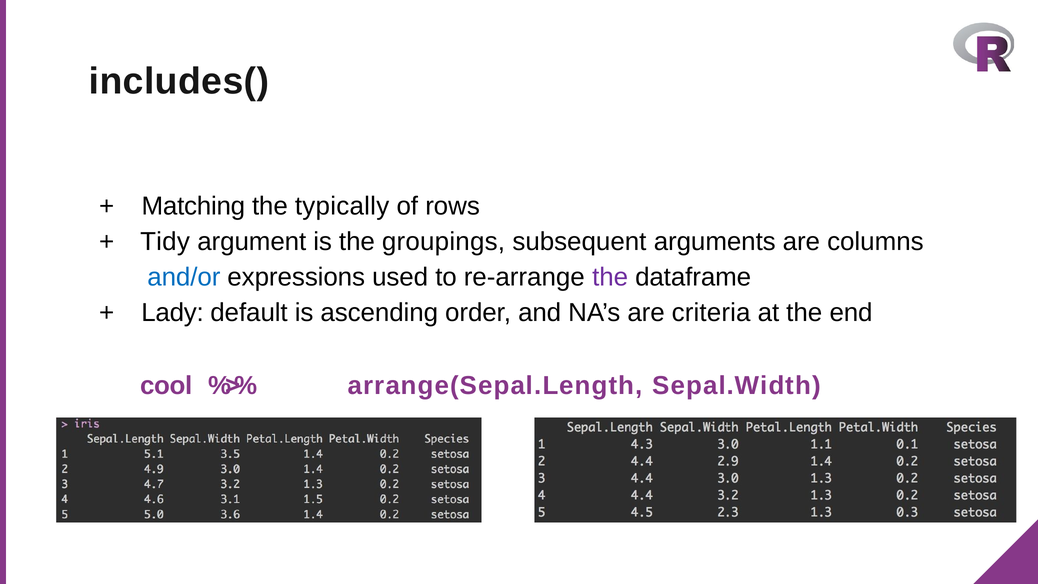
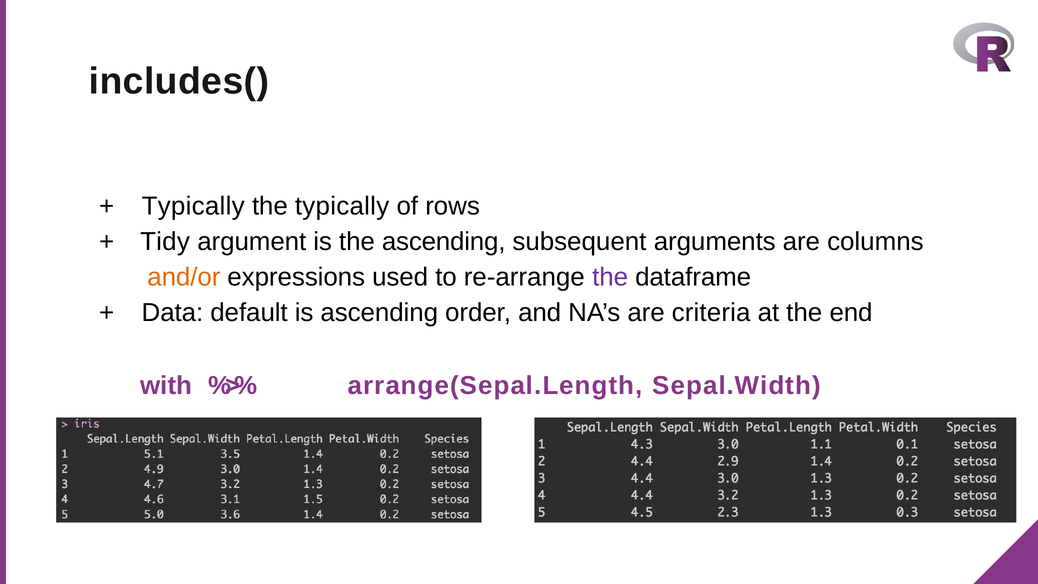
Matching: Matching -> Typically (193, 206)
the groupings: groupings -> ascending (444, 242)
and/or colour: blue -> orange (184, 277)
Lady: Lady -> Data (172, 313)
cool: cool -> with (166, 386)
